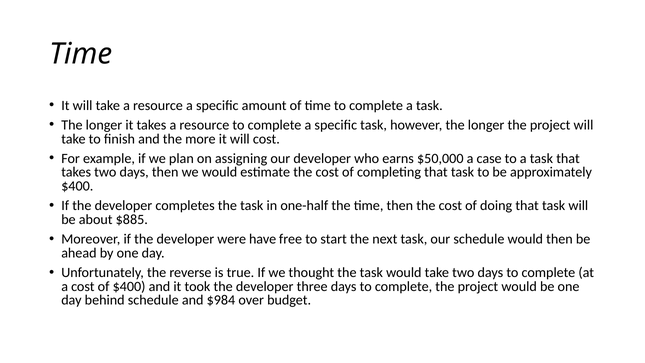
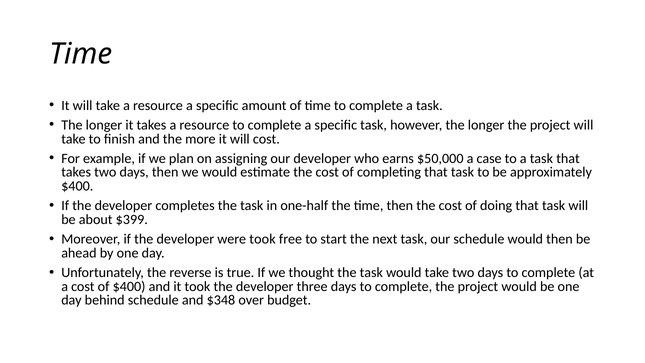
$885: $885 -> $399 (132, 219)
were have: have -> took (262, 239)
$984: $984 -> $348 (221, 300)
